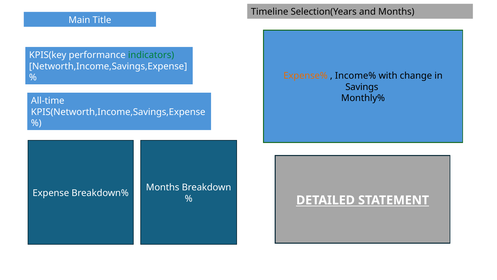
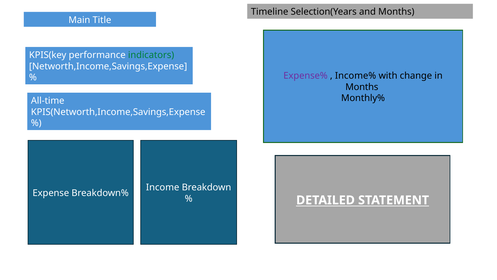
Expense% colour: orange -> purple (306, 76)
Savings: Savings -> Months (362, 87)
Months: Months -> Income (163, 187)
